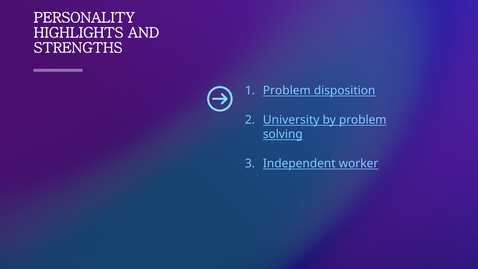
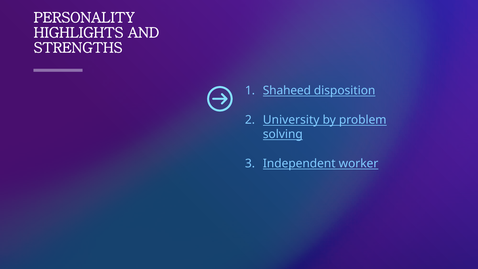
Problem: Problem -> Shaheed (287, 91)
